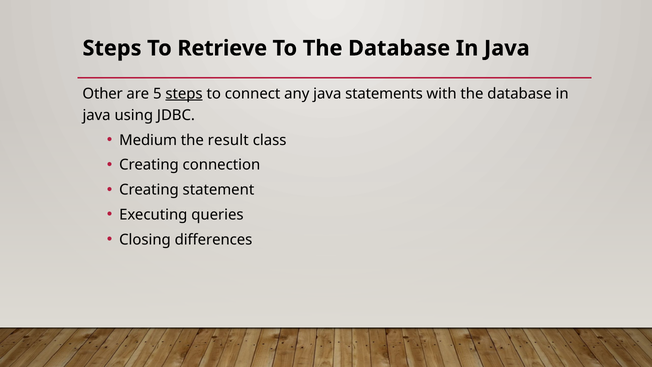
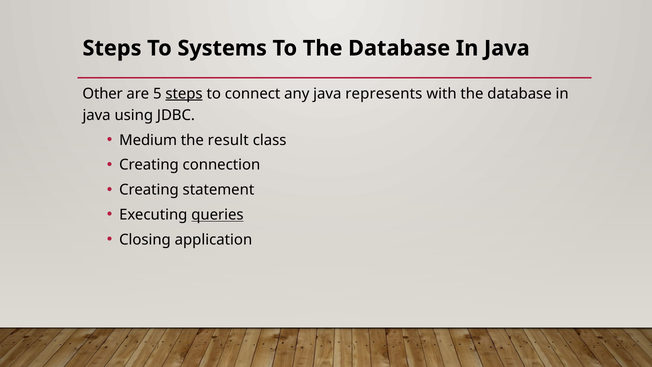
Retrieve: Retrieve -> Systems (222, 48)
statements: statements -> represents (384, 94)
queries underline: none -> present (217, 215)
differences: differences -> application (213, 240)
